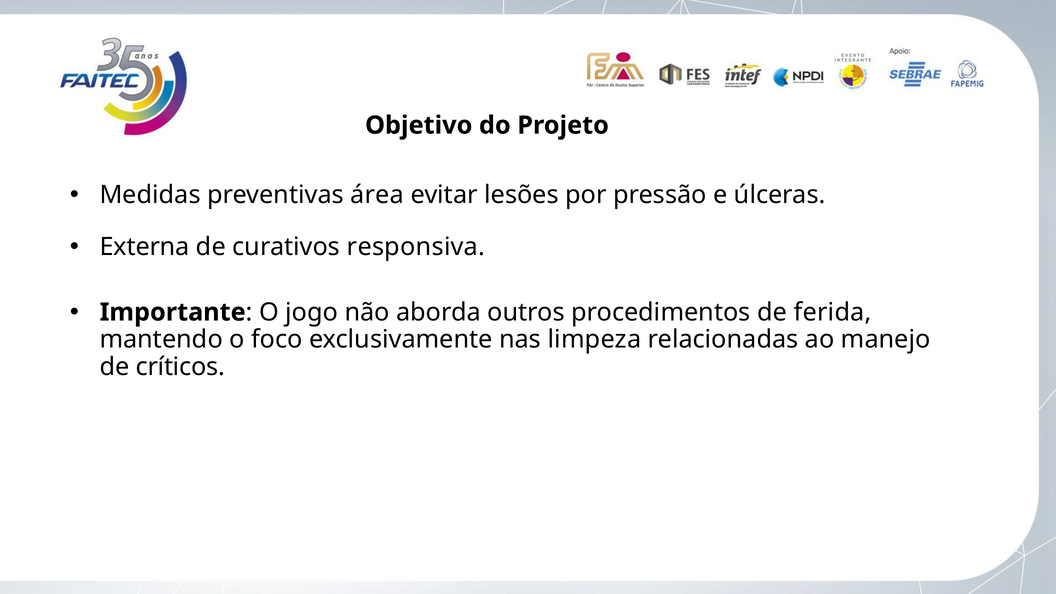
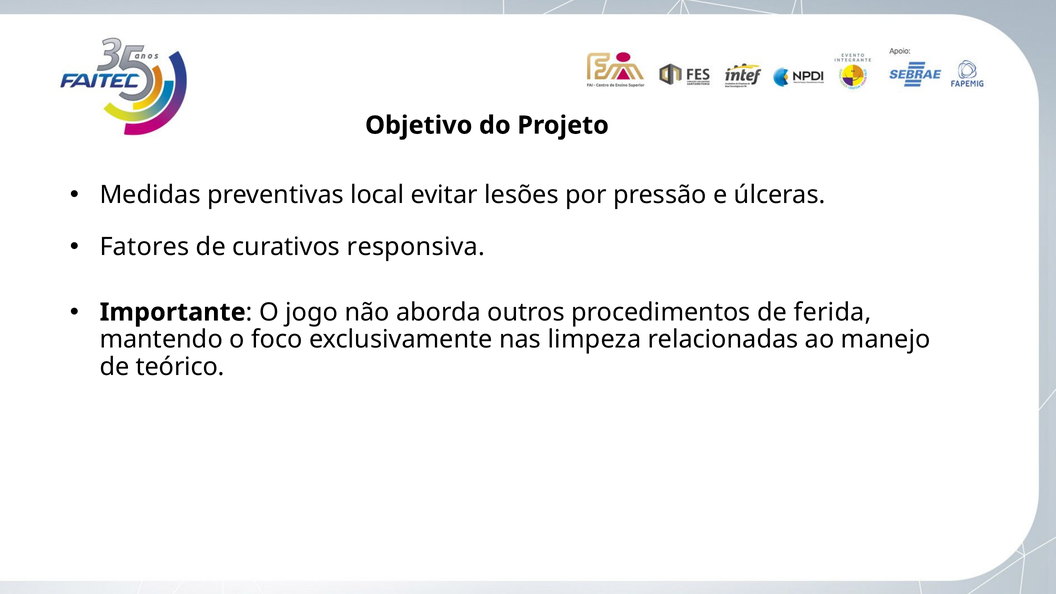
área: área -> local (377, 195)
Externa: Externa -> Fatores (144, 247)
críticos: críticos -> teórico (180, 367)
